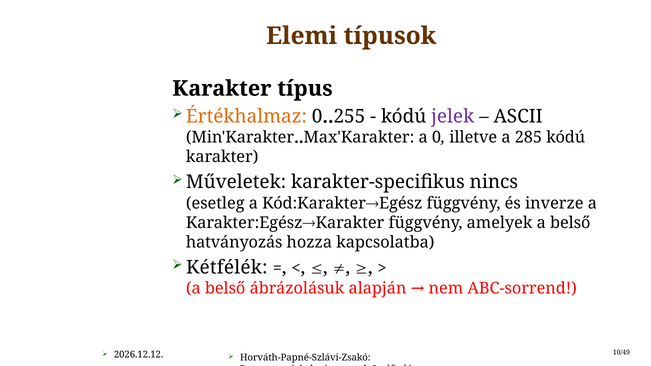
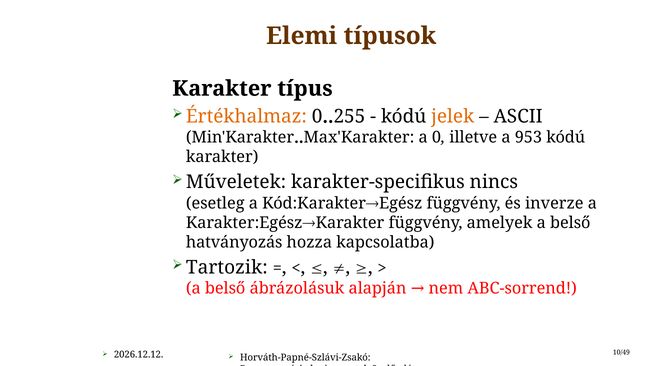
jelek colour: purple -> orange (453, 117)
285: 285 -> 953 (528, 138)
Kétfélék: Kétfélék -> Tartozik (227, 267)
